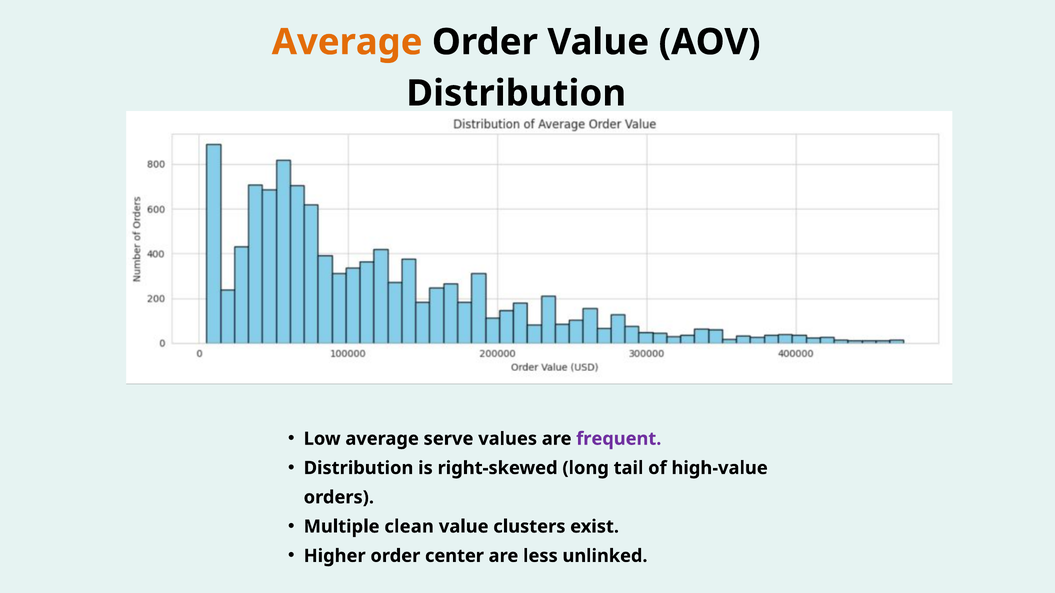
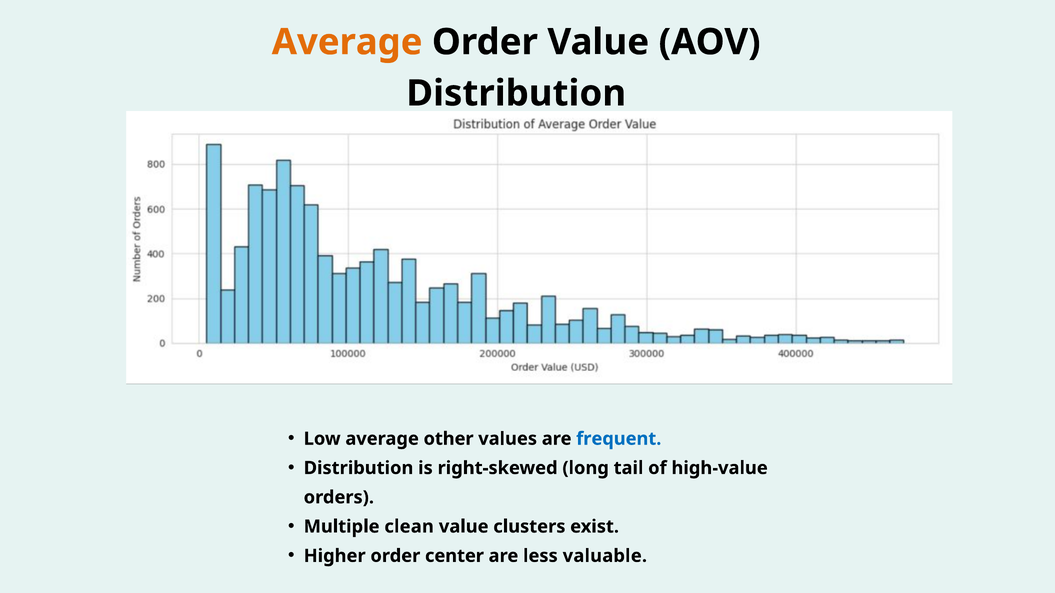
serve: serve -> other (449, 439)
frequent colour: purple -> blue (619, 439)
unlinked: unlinked -> valuable (605, 556)
